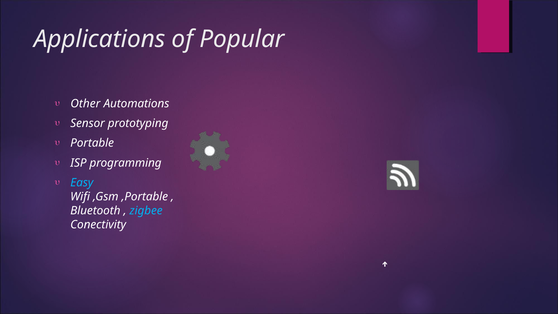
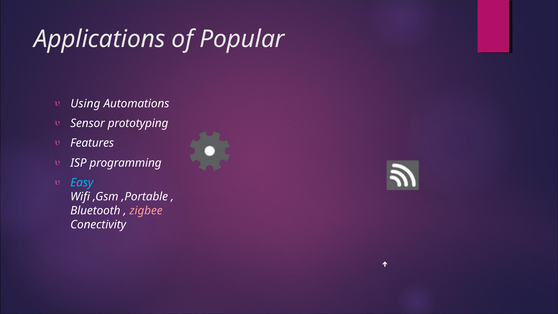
Other: Other -> Using (85, 104)
Portable: Portable -> Features (92, 143)
zigbee colour: light blue -> pink (146, 211)
